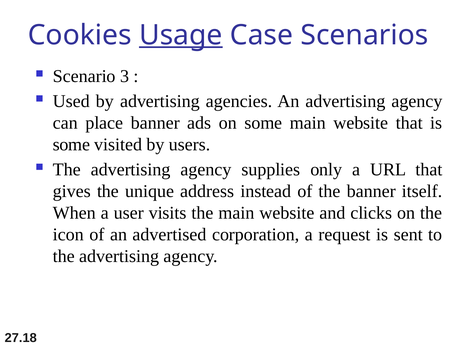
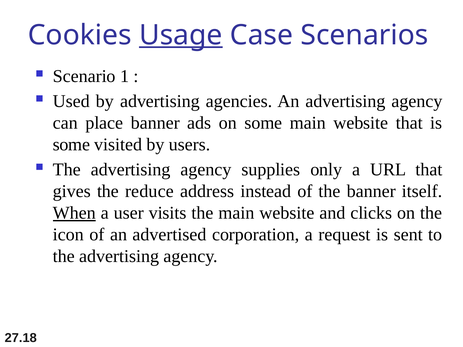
3: 3 -> 1 (125, 76)
unique: unique -> reduce (150, 191)
When underline: none -> present (74, 213)
